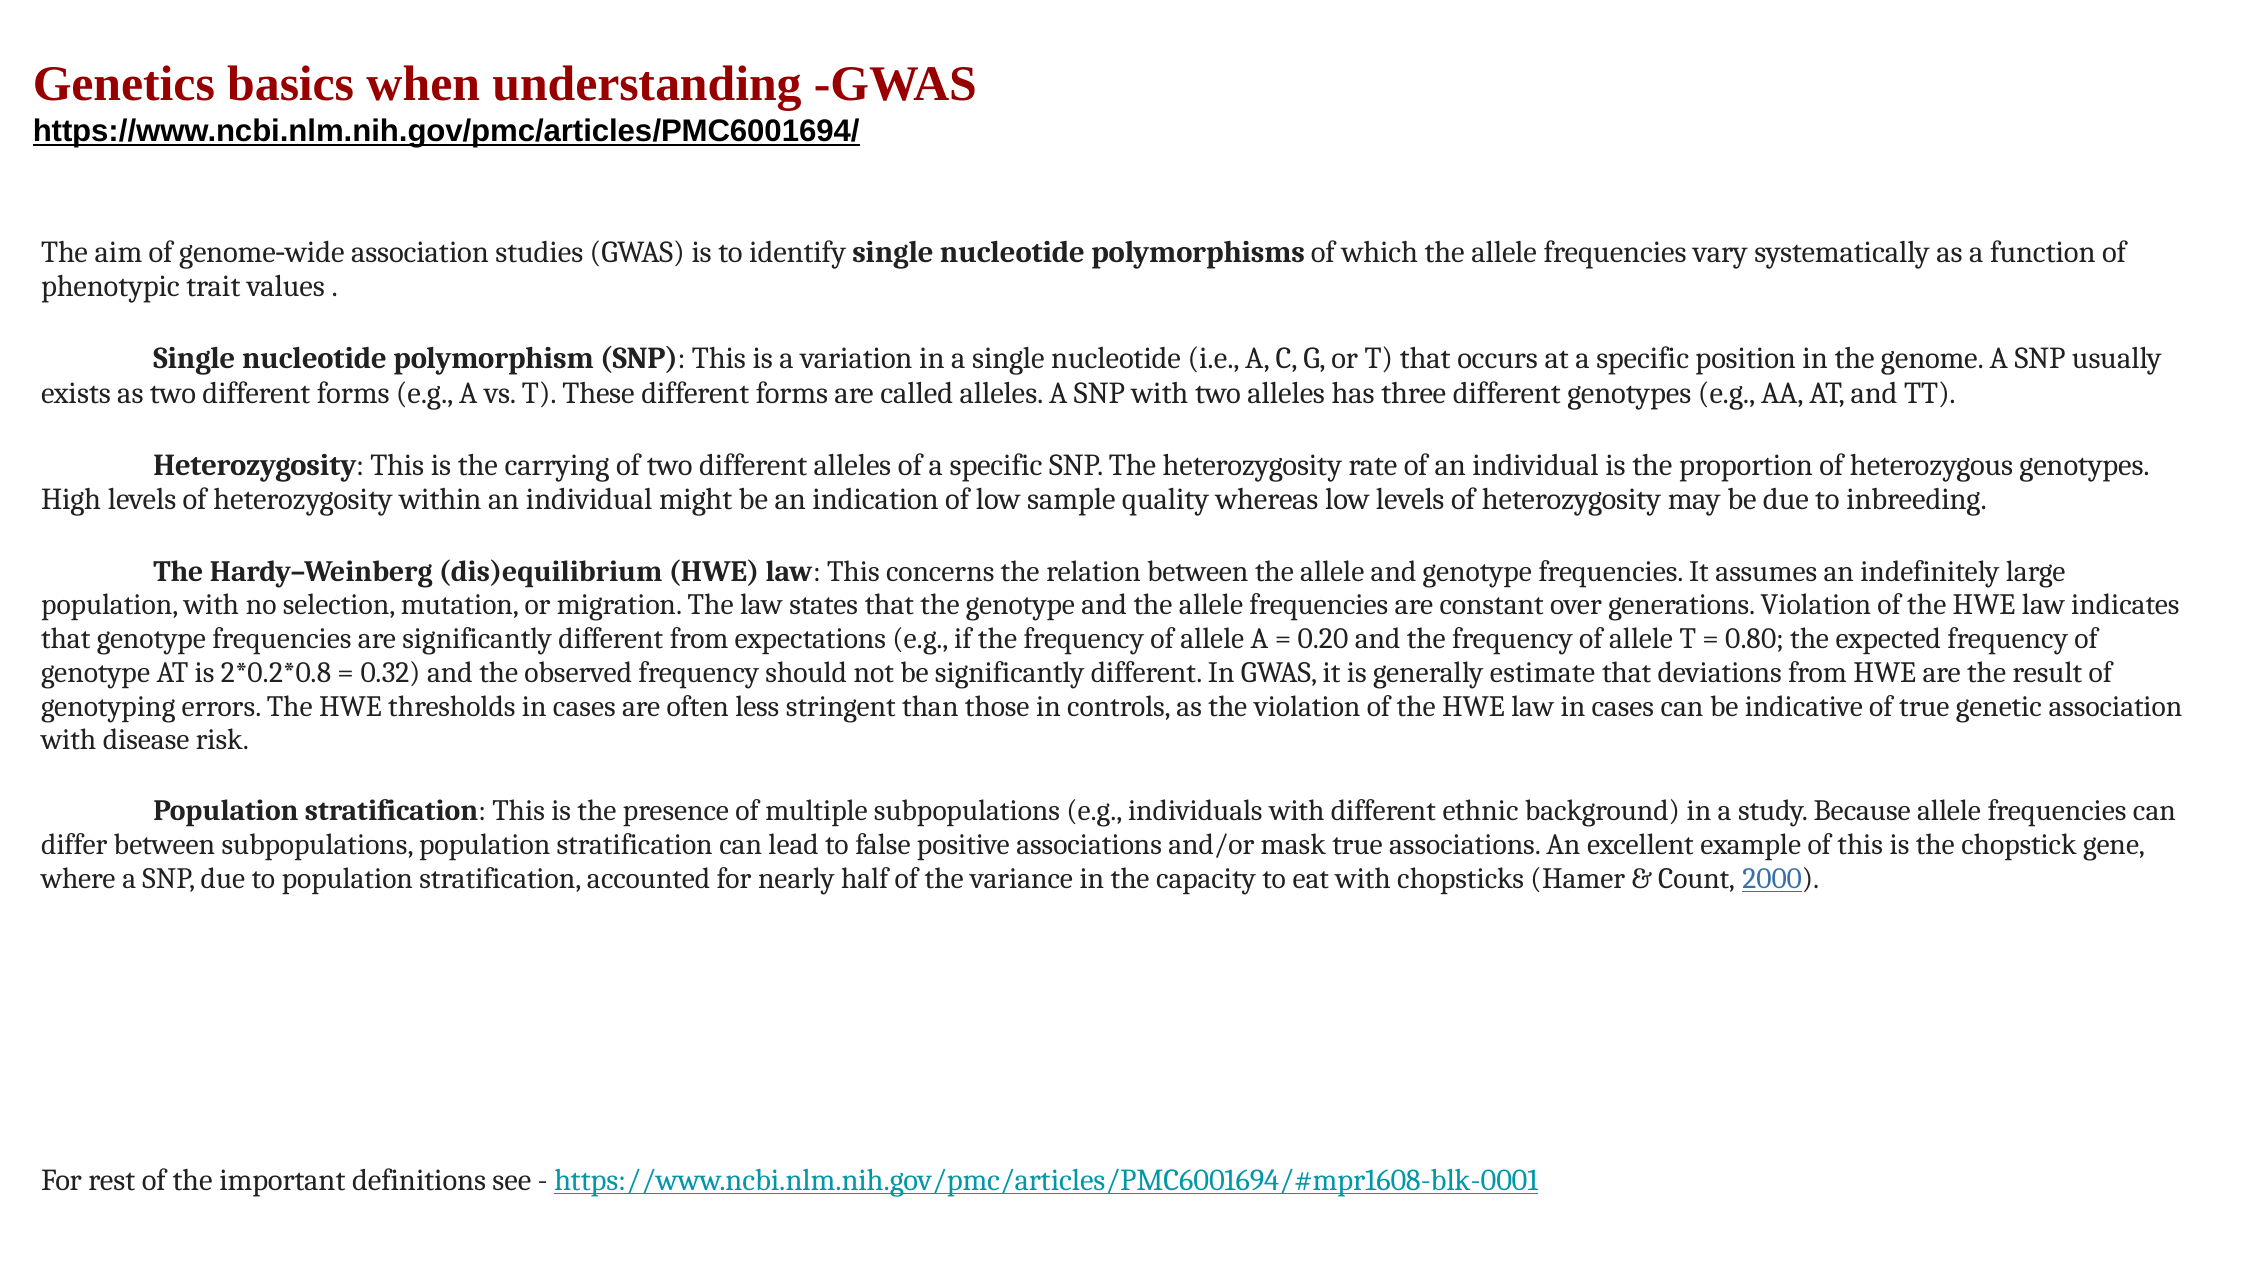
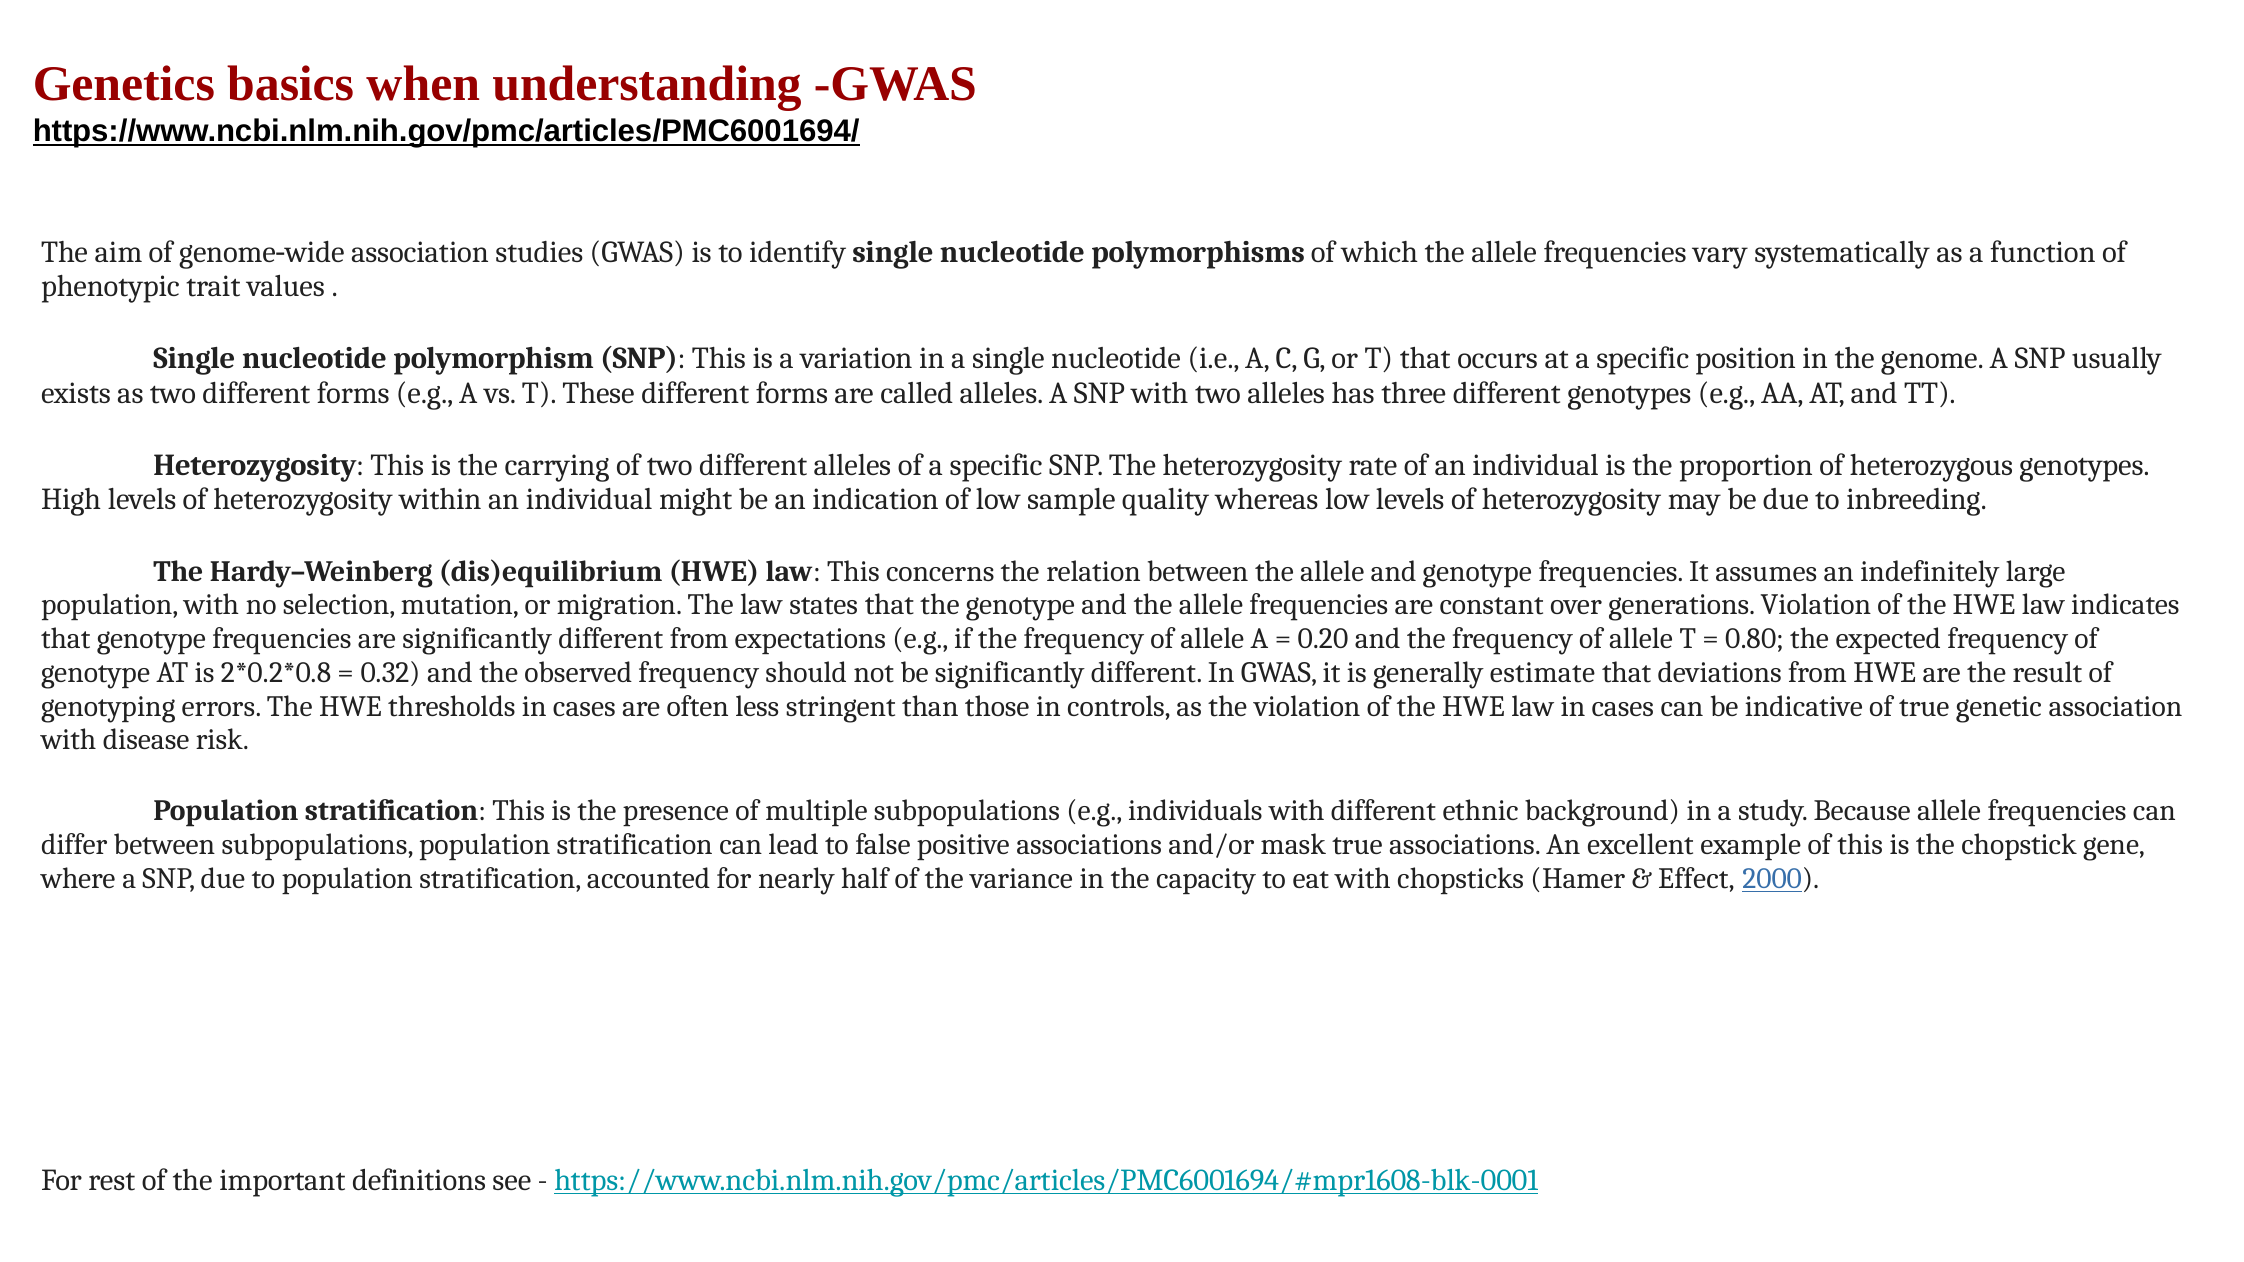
Count: Count -> Effect (1696, 879)
